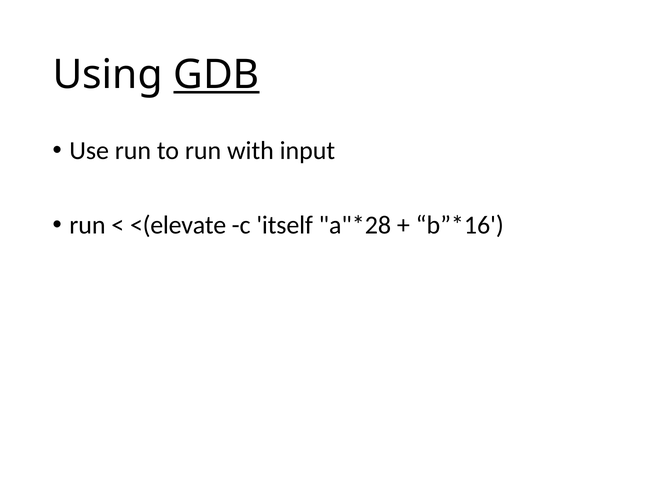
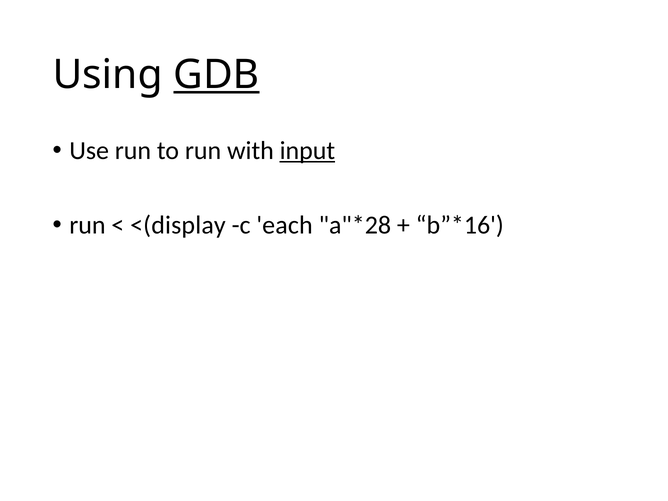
input underline: none -> present (307, 151)
<(elevate: <(elevate -> <(display (178, 225)
itself: itself -> each (285, 225)
